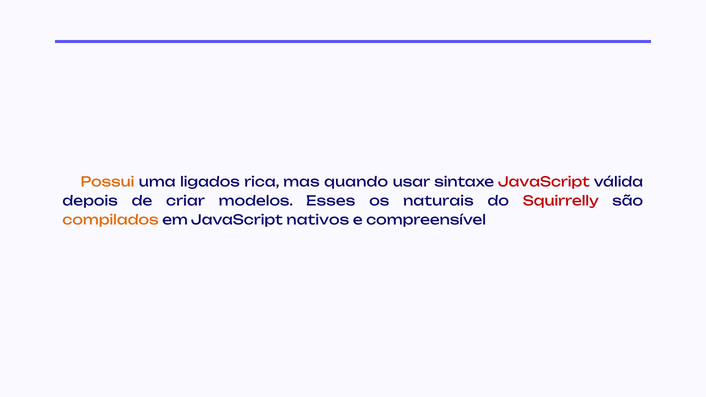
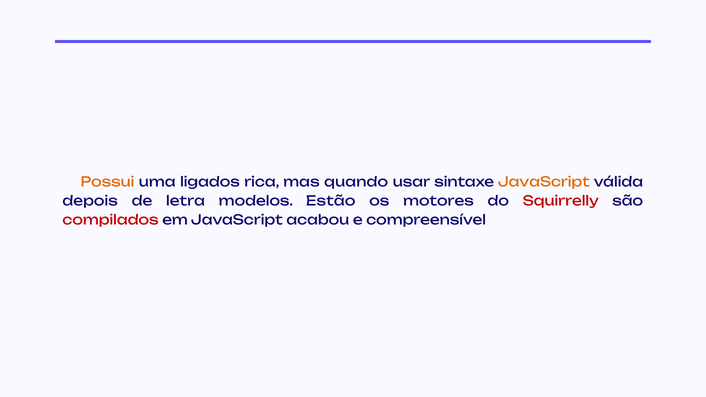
JavaScript colour: red -> orange (544, 182)
criar: criar -> letra (186, 201)
Esses: Esses -> Estão (331, 201)
naturais: naturais -> motores (438, 201)
compilados colour: orange -> red (111, 220)
nativos: nativos -> acabou (318, 220)
